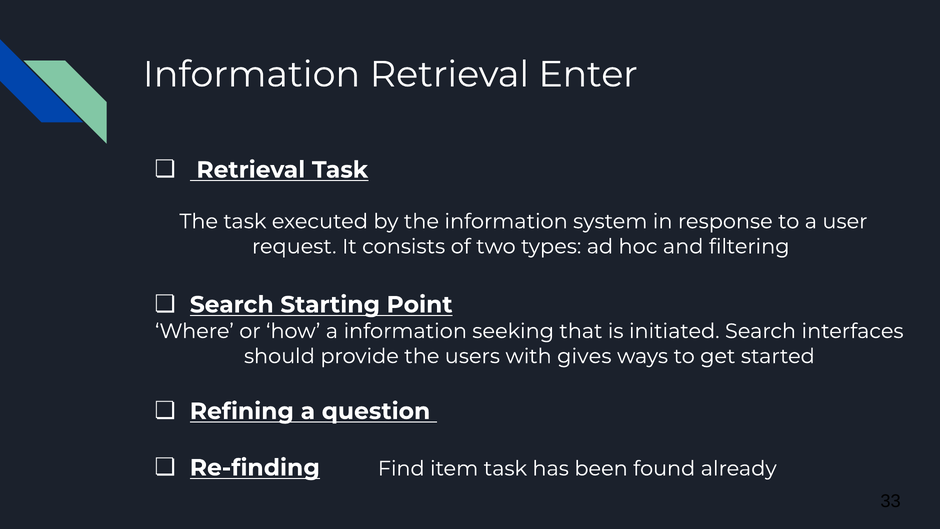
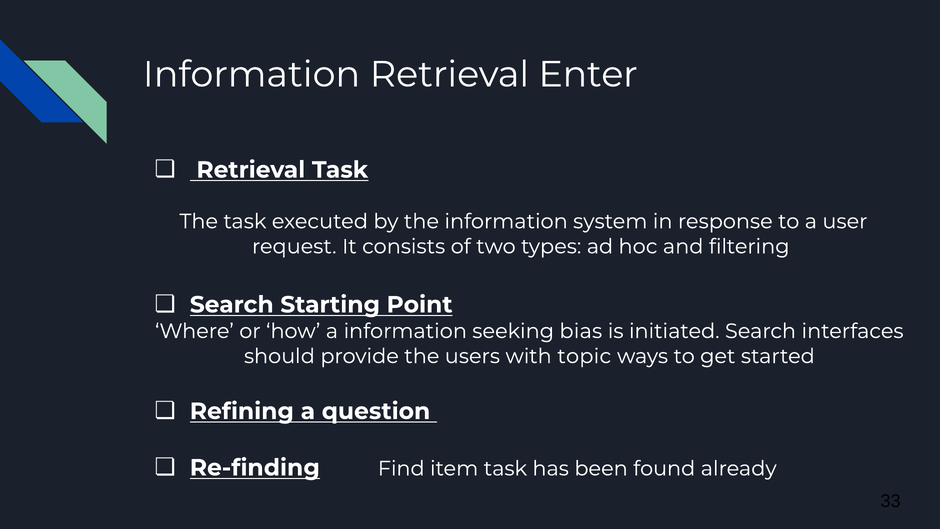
that: that -> bias (581, 331)
gives: gives -> topic (584, 356)
